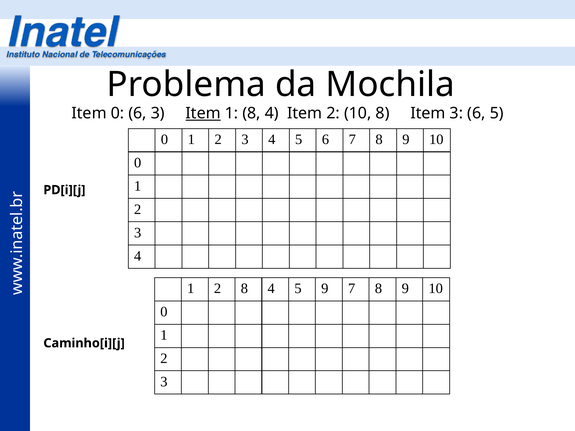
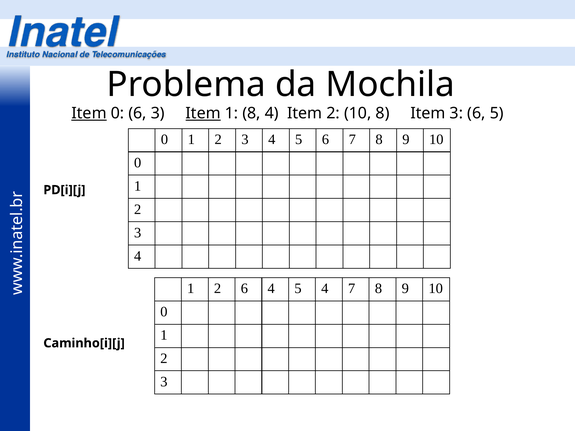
Item underline: none -> present (89, 113)
2 8: 8 -> 6 (244, 289)
5 9: 9 -> 4 (325, 289)
